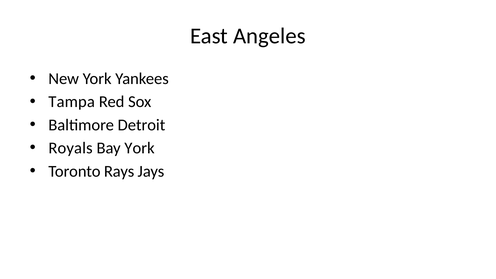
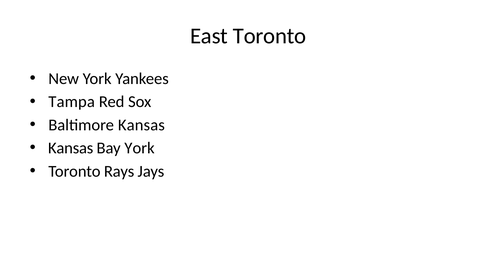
East Angeles: Angeles -> Toronto (270, 36)
Baltimore Detroit: Detroit -> Kansas (141, 125)
Royals: Royals -> Kansas (71, 148)
